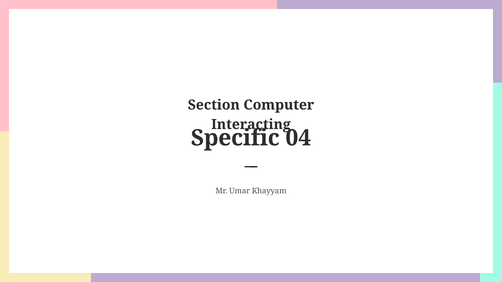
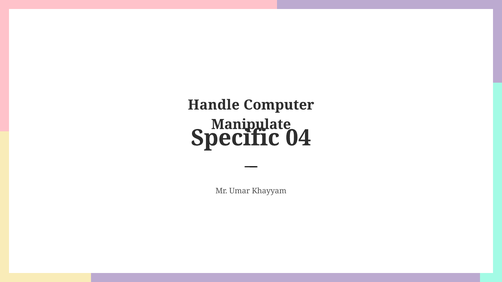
Section: Section -> Handle (214, 105)
Interacting: Interacting -> Manipulate (251, 125)
